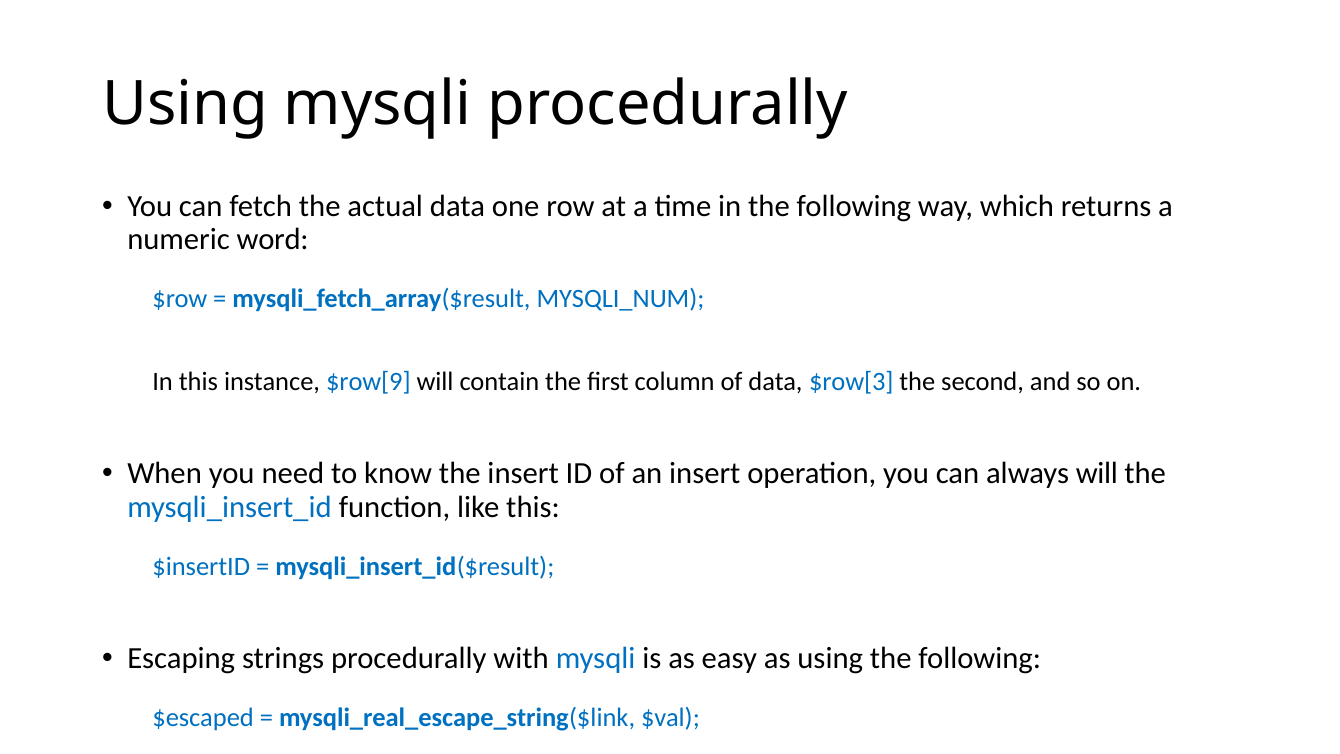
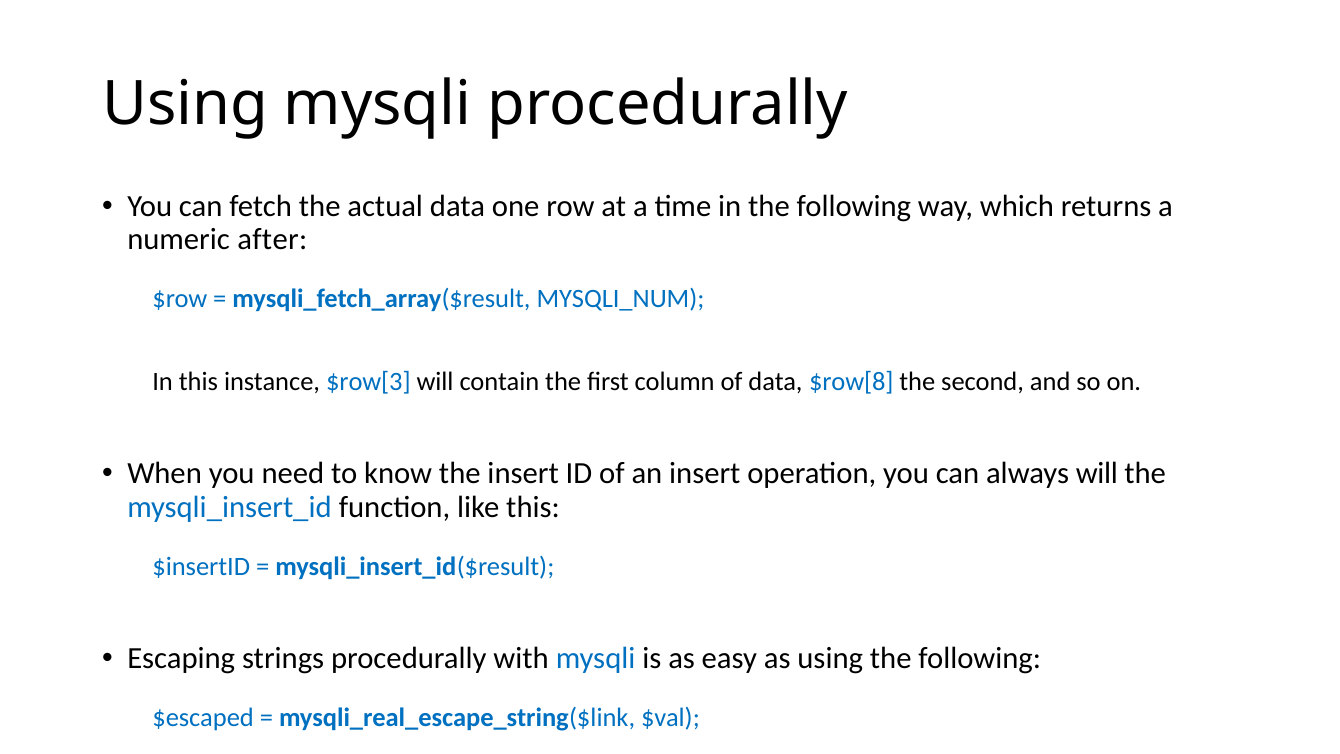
word: word -> after (272, 240)
$row[9: $row[9 -> $row[3 (368, 382)
$row[3: $row[3 -> $row[8 (851, 382)
